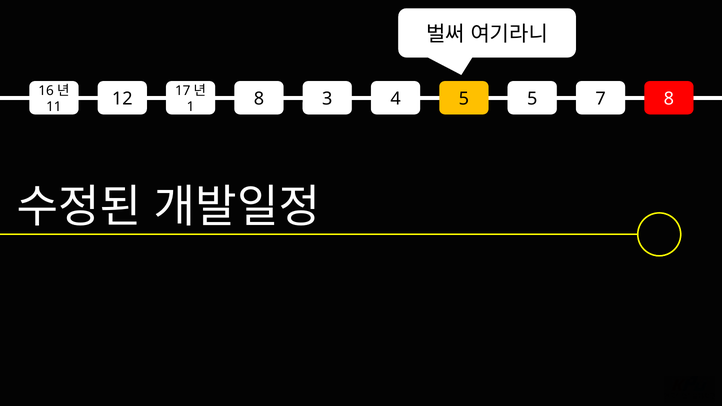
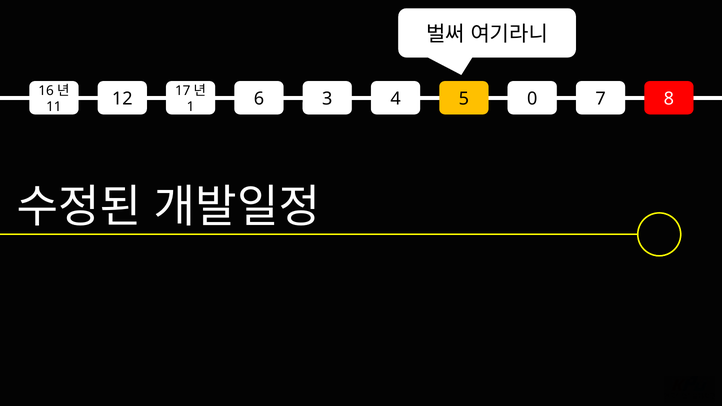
1 8: 8 -> 6 (259, 99)
5 5: 5 -> 0 (532, 99)
